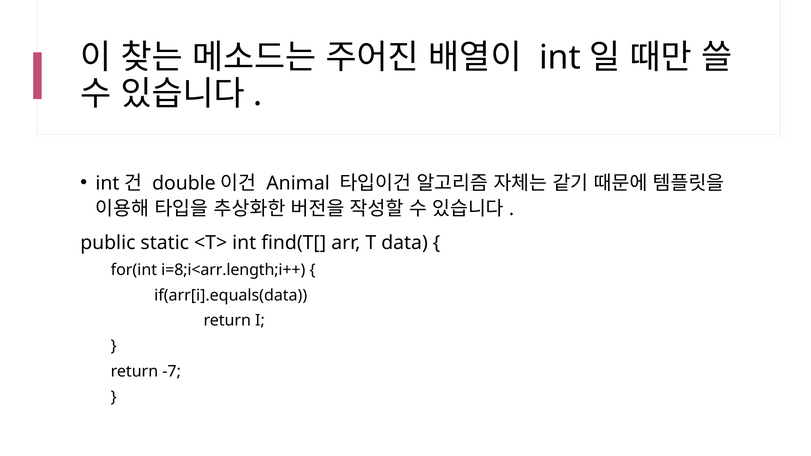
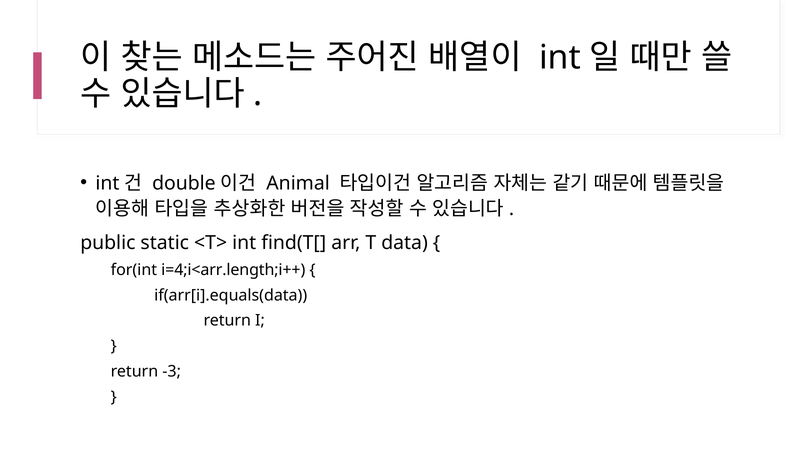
i=8;i<arr.length;i++: i=8;i<arr.length;i++ -> i=4;i<arr.length;i++ (233, 270)
-7: -7 -> -3 (172, 372)
